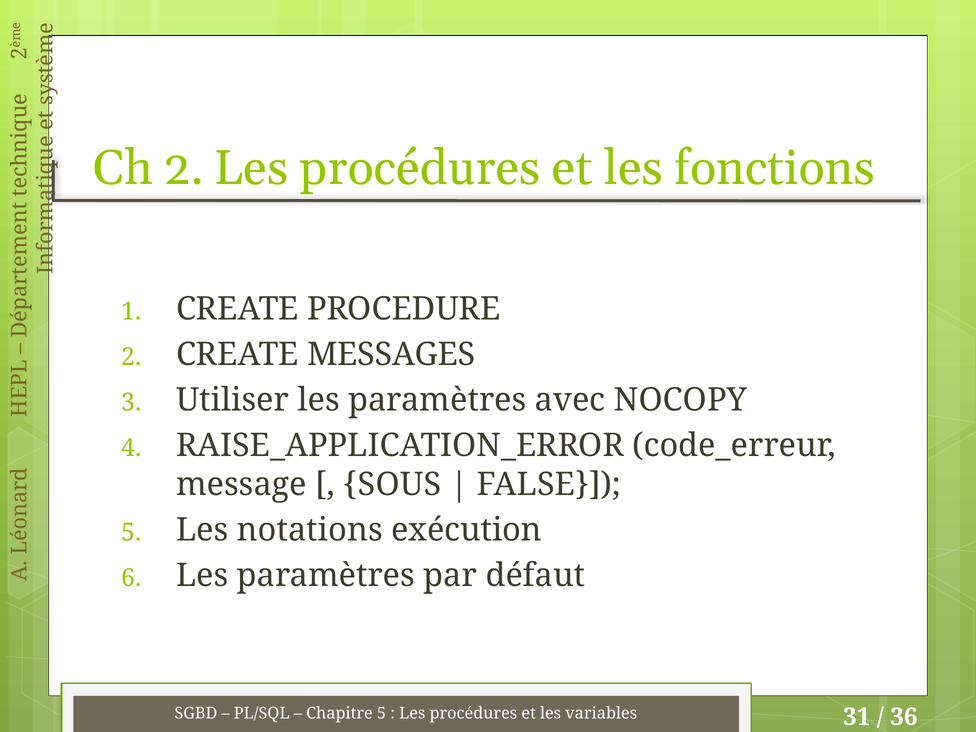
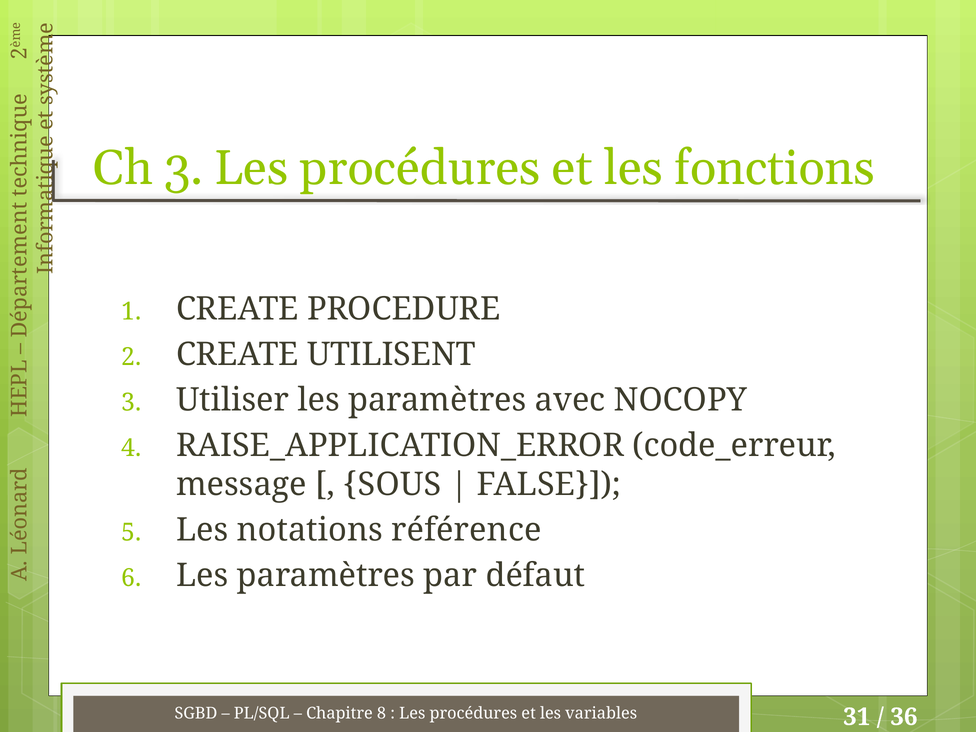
Ch 2: 2 -> 3 (184, 168)
MESSAGES: MESSAGES -> UTILISENT (391, 354)
exécution: exécution -> référence (466, 530)
Chapitre 5: 5 -> 8 (381, 714)
